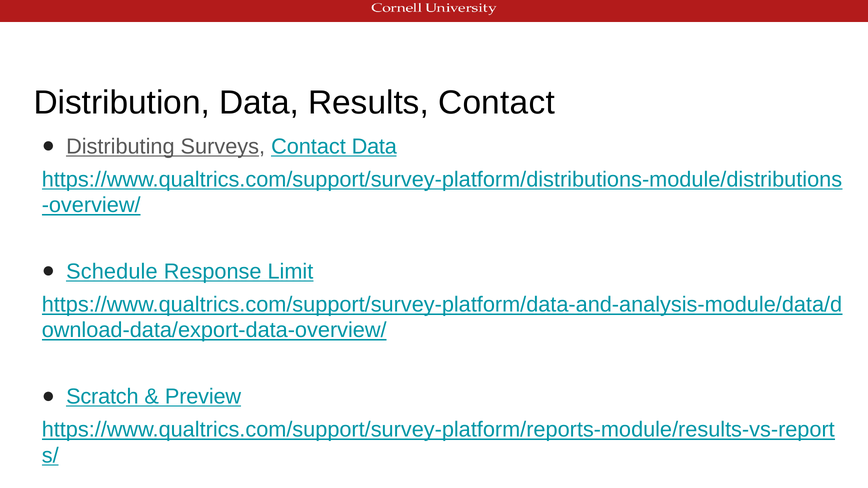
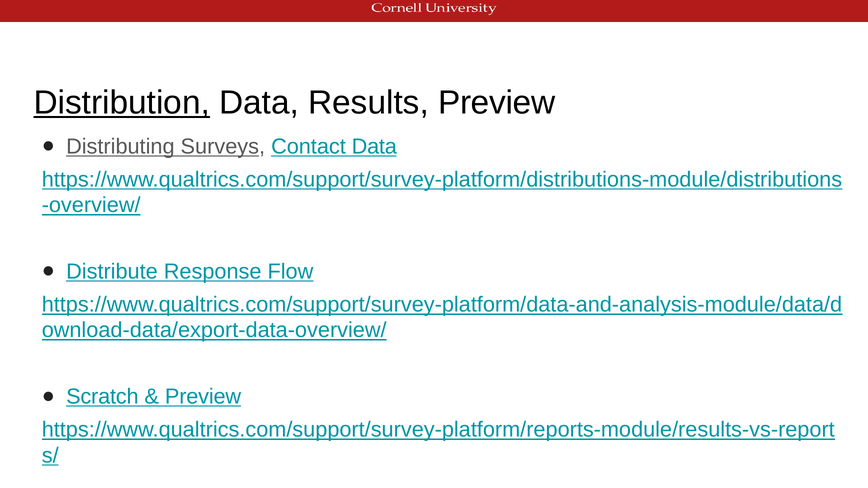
Distribution underline: none -> present (122, 103)
Results Contact: Contact -> Preview (497, 103)
Schedule: Schedule -> Distribute (112, 272)
Limit: Limit -> Flow (290, 272)
